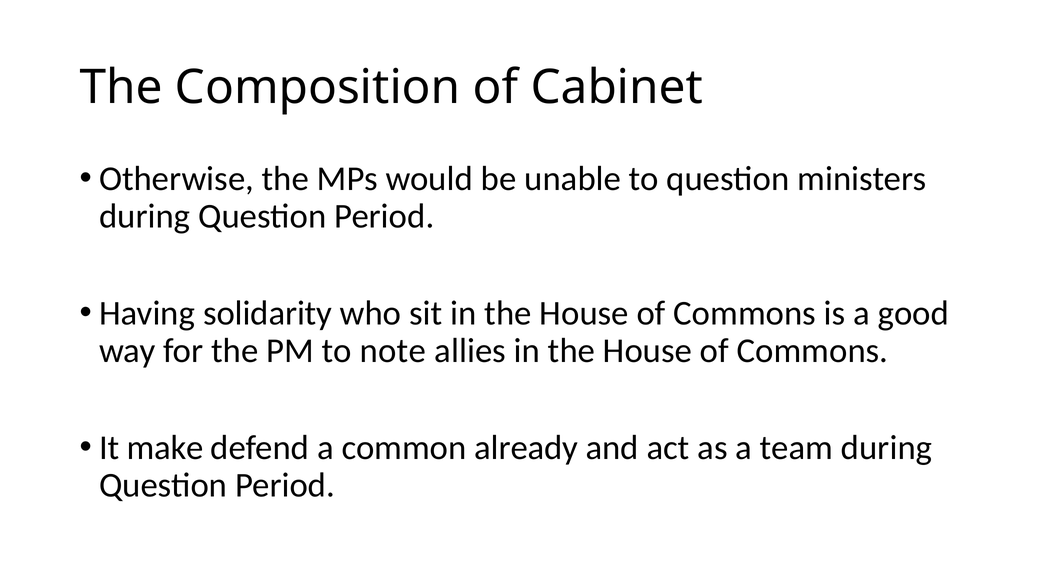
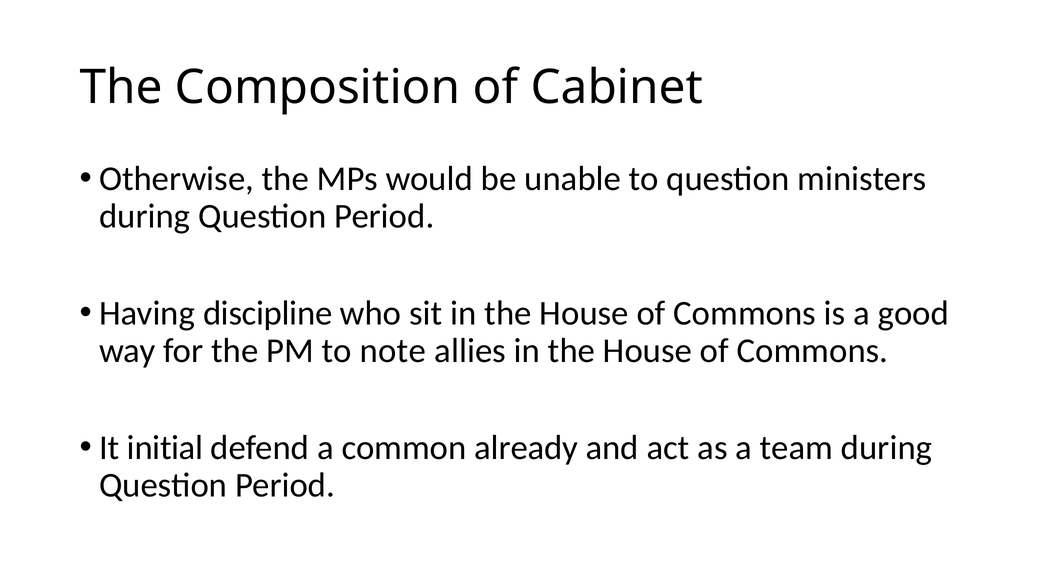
solidarity: solidarity -> discipline (268, 313)
make: make -> initial (165, 448)
